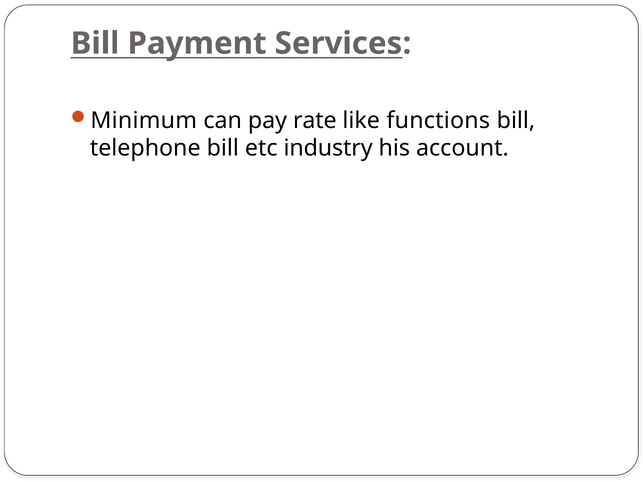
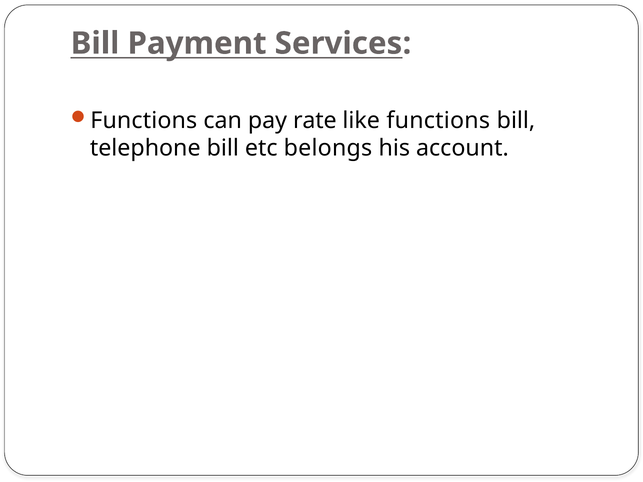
Minimum: Minimum -> Functions (144, 121)
industry: industry -> belongs (328, 148)
